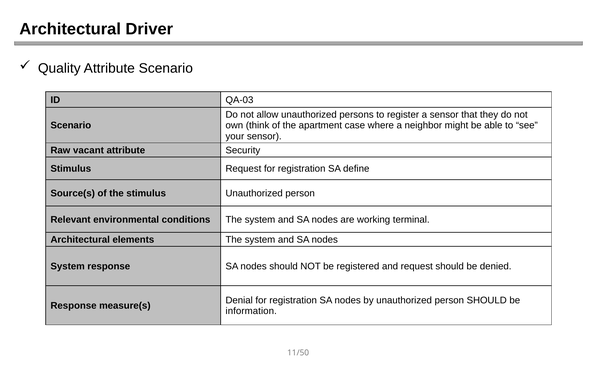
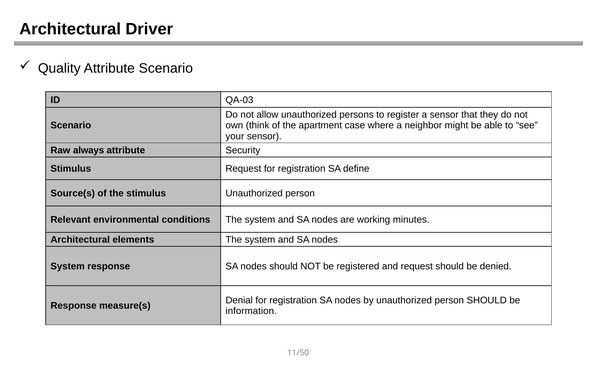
vacant: vacant -> always (89, 151)
terminal: terminal -> minutes (411, 220)
